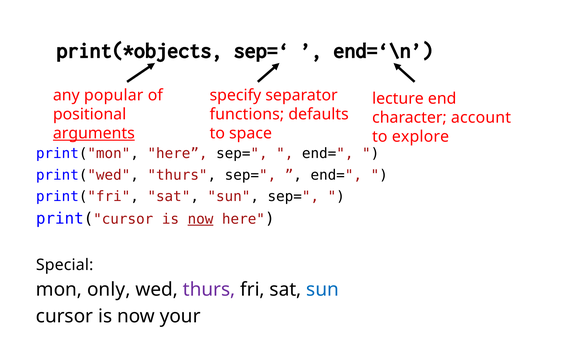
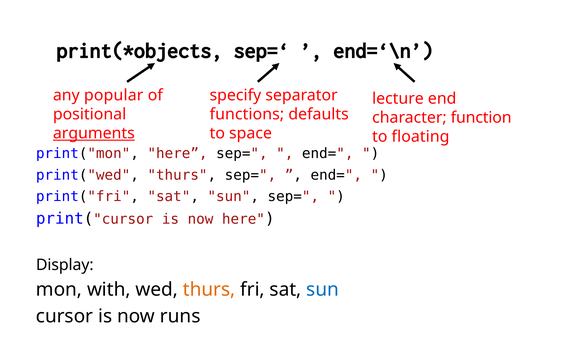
account: account -> function (481, 118)
explore: explore -> floating (421, 137)
now underline: present -> none (201, 219)
Special: Special -> Display (65, 265)
only: only -> with (109, 289)
thurs colour: purple -> orange (209, 289)
your: your -> runs (180, 316)
